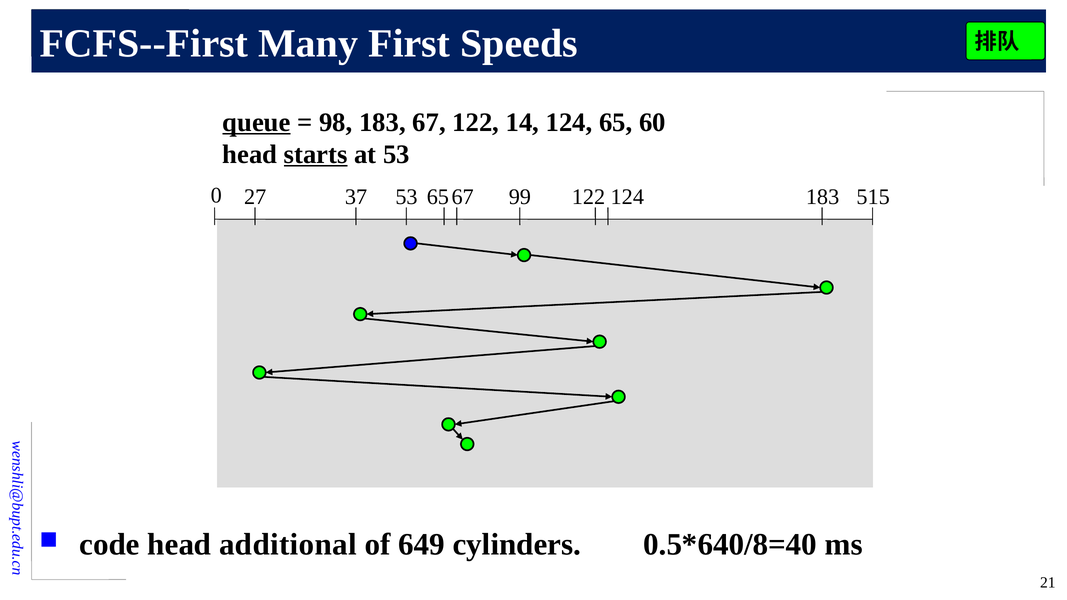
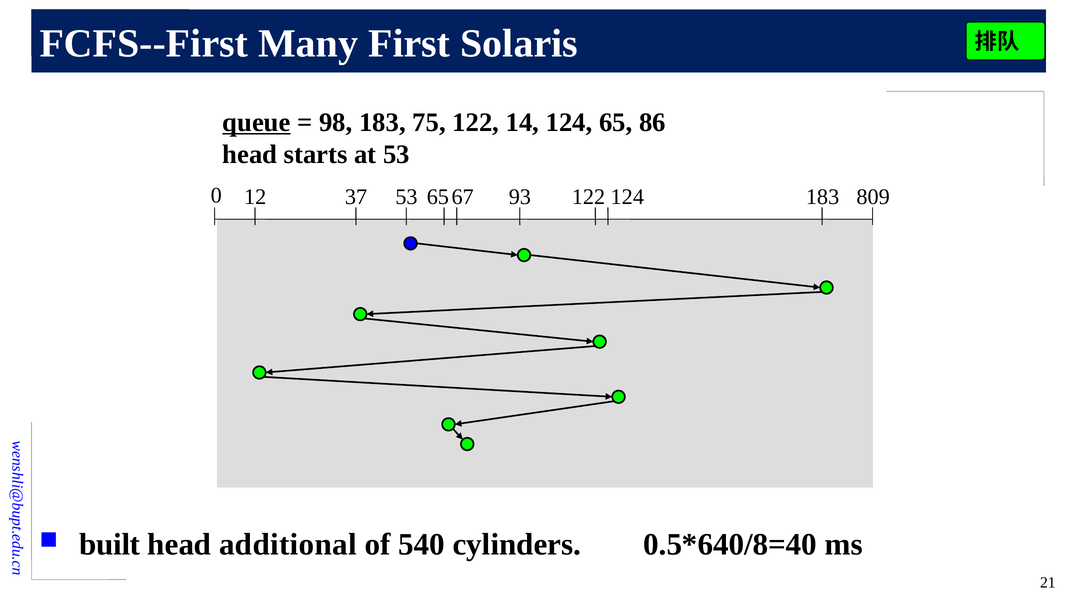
Speeds: Speeds -> Solaris (519, 44)
67: 67 -> 75 (429, 122)
60: 60 -> 86 (652, 122)
starts underline: present -> none (316, 154)
27: 27 -> 12 (255, 197)
99: 99 -> 93 (520, 197)
515: 515 -> 809 (873, 197)
code: code -> built (110, 545)
649: 649 -> 540 (422, 545)
